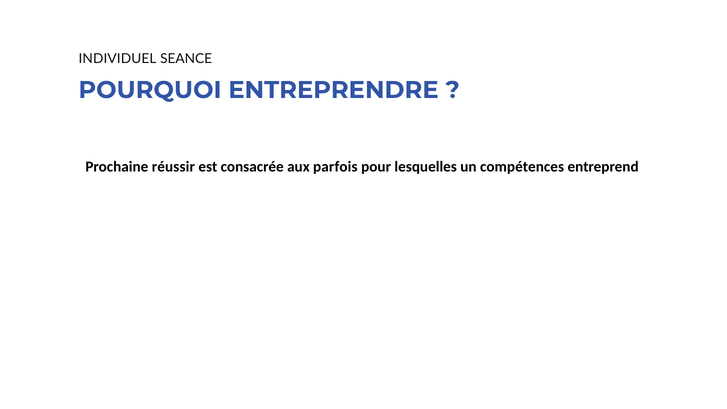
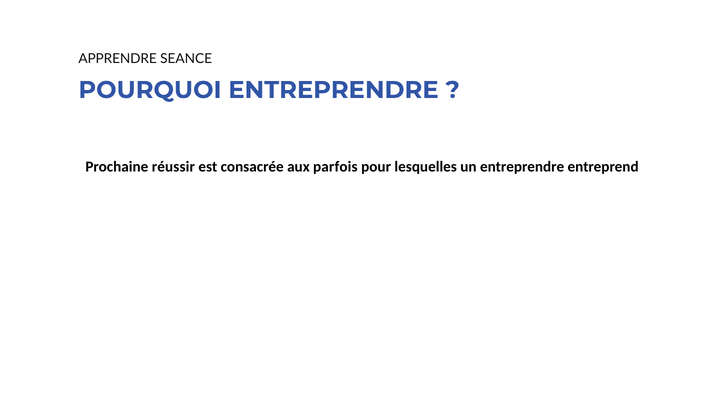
INDIVIDUEL: INDIVIDUEL -> APPRENDRE (118, 59)
un compétences: compétences -> entreprendre (522, 167)
